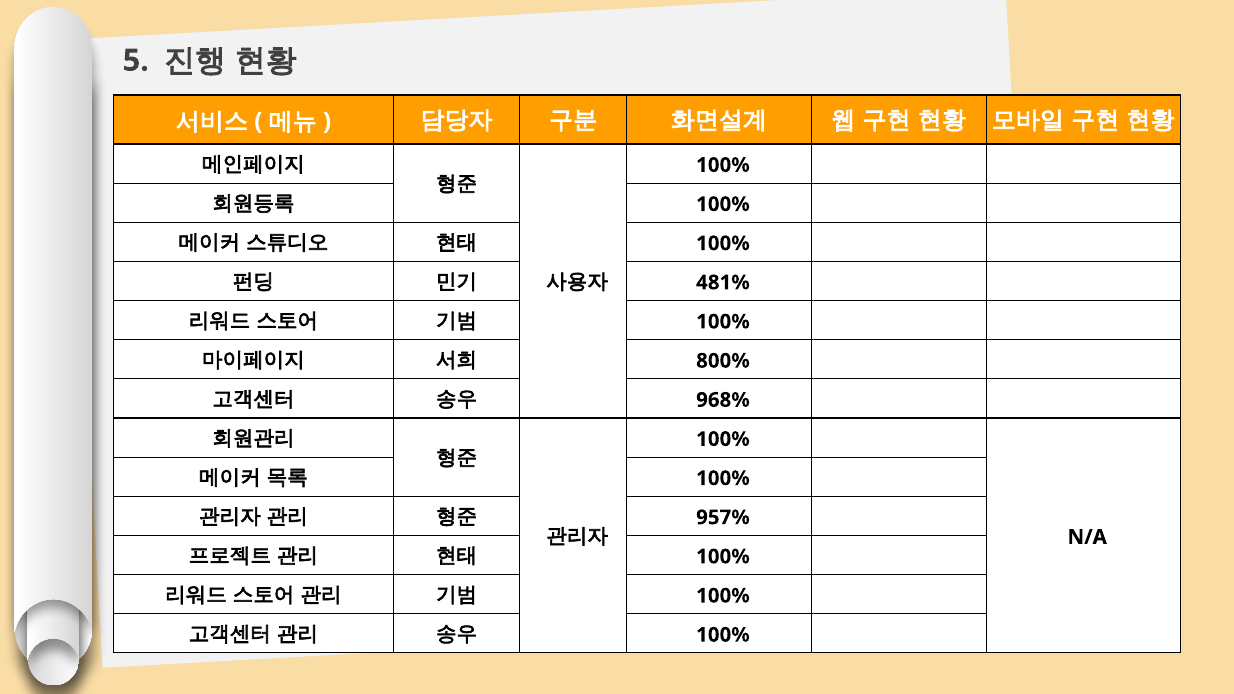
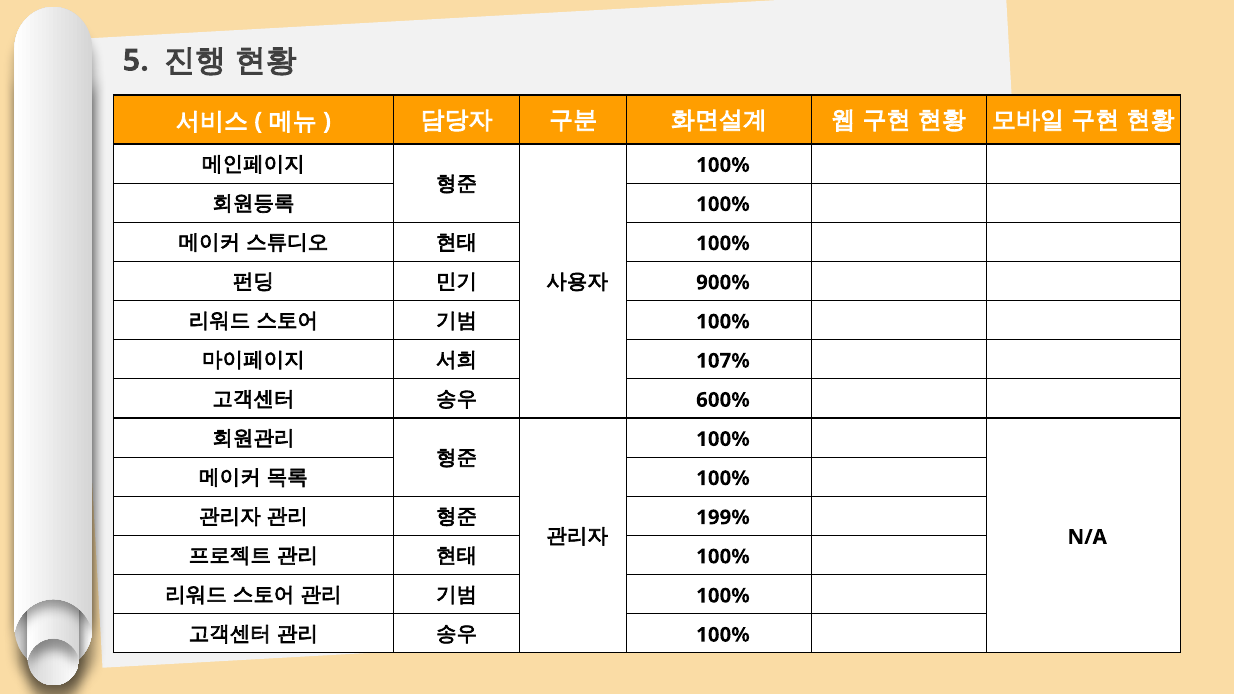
481%: 481% -> 900% (723, 283)
800%: 800% -> 107% (723, 361)
968%: 968% -> 600% (723, 400)
957%: 957% -> 199% (723, 518)
